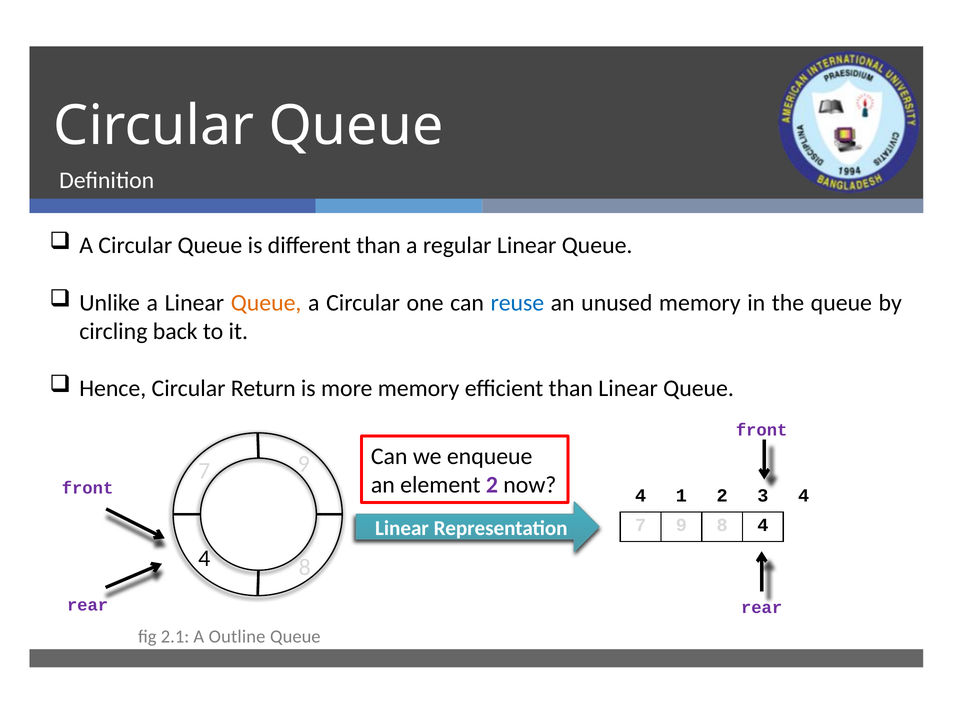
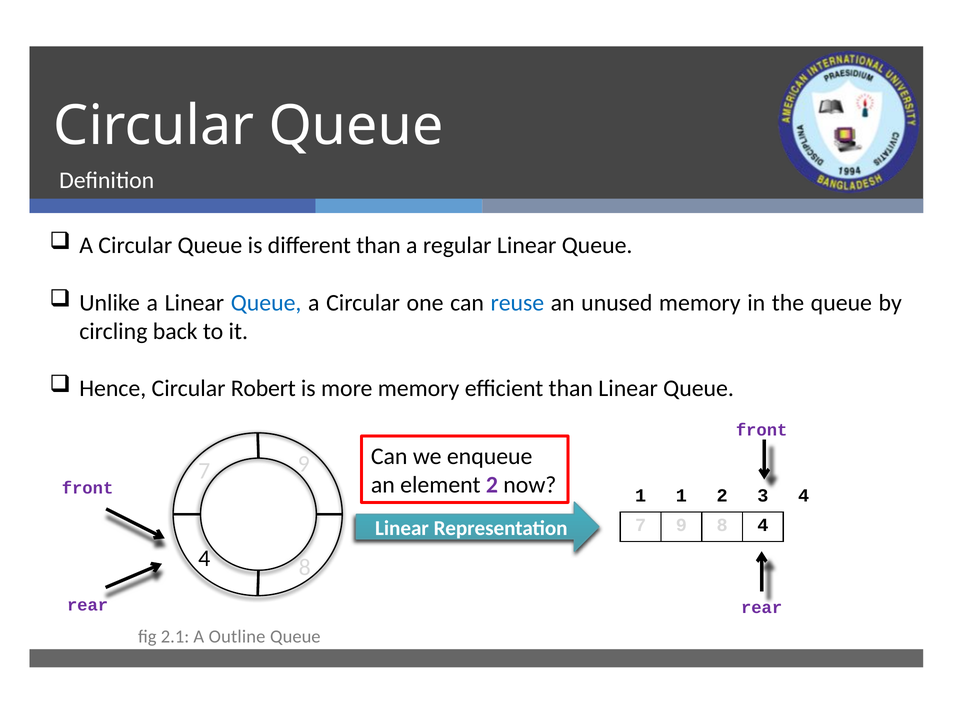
Queue colour: orange -> blue (266, 303)
Return: Return -> Robert (263, 388)
front 4: 4 -> 1 (641, 495)
